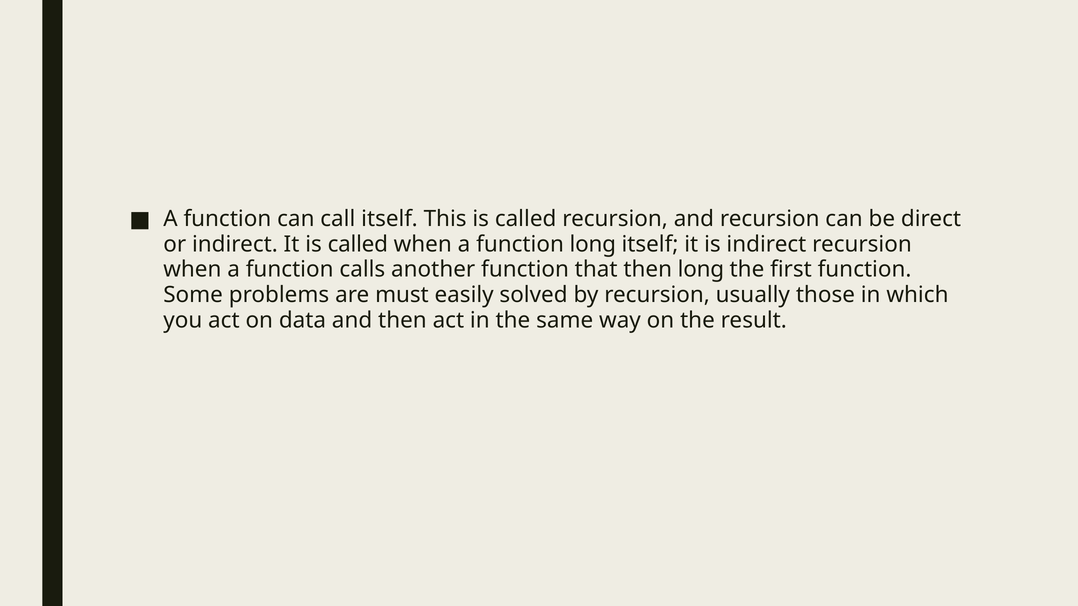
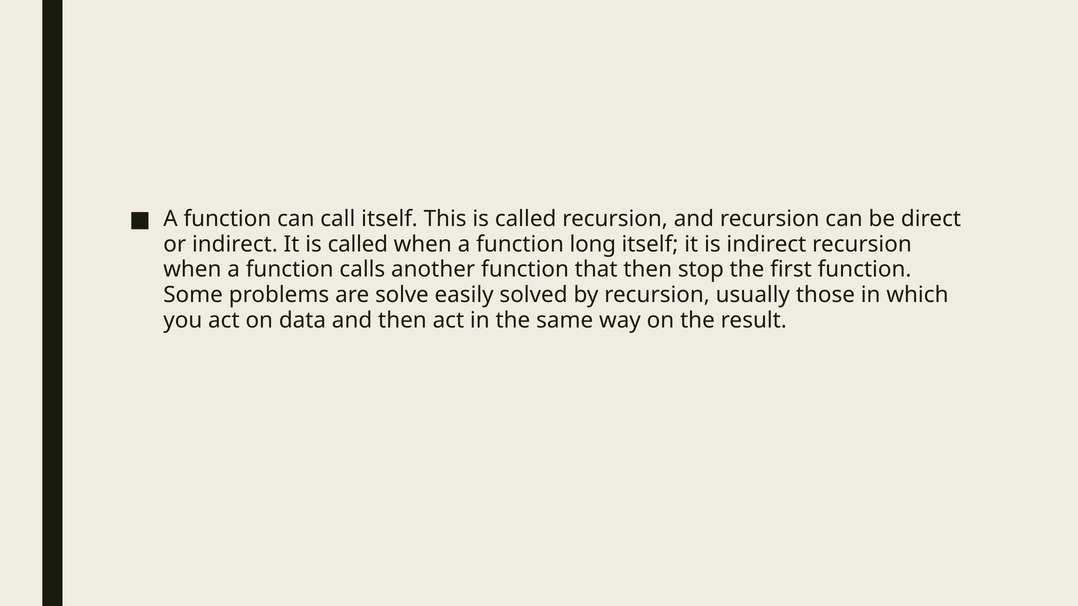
then long: long -> stop (701, 270)
must: must -> solve (402, 295)
